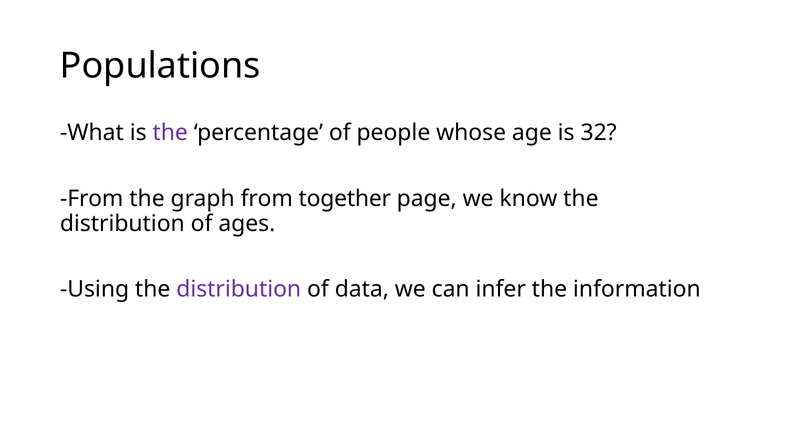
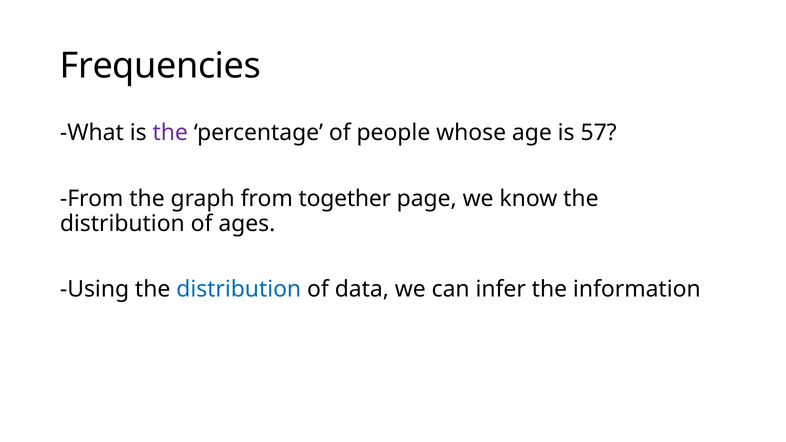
Populations: Populations -> Frequencies (160, 66)
32: 32 -> 57 (599, 133)
distribution colour: purple -> blue (239, 289)
